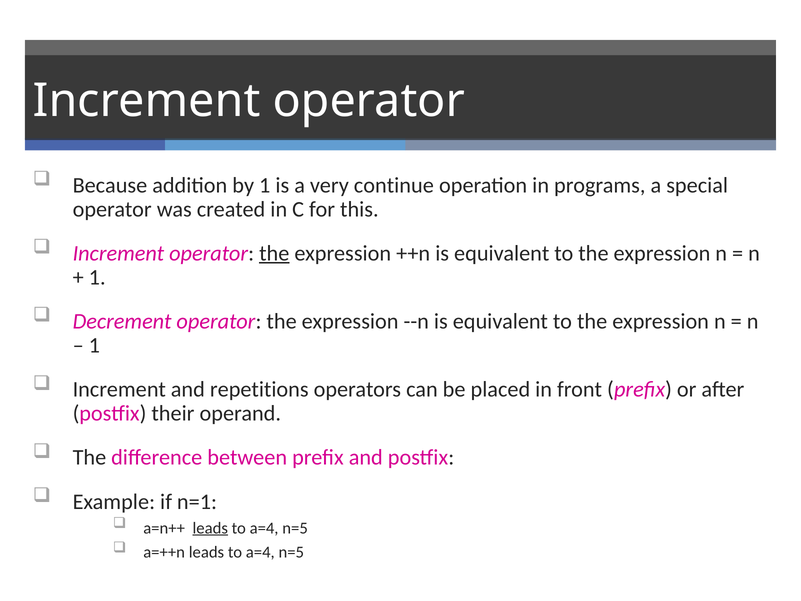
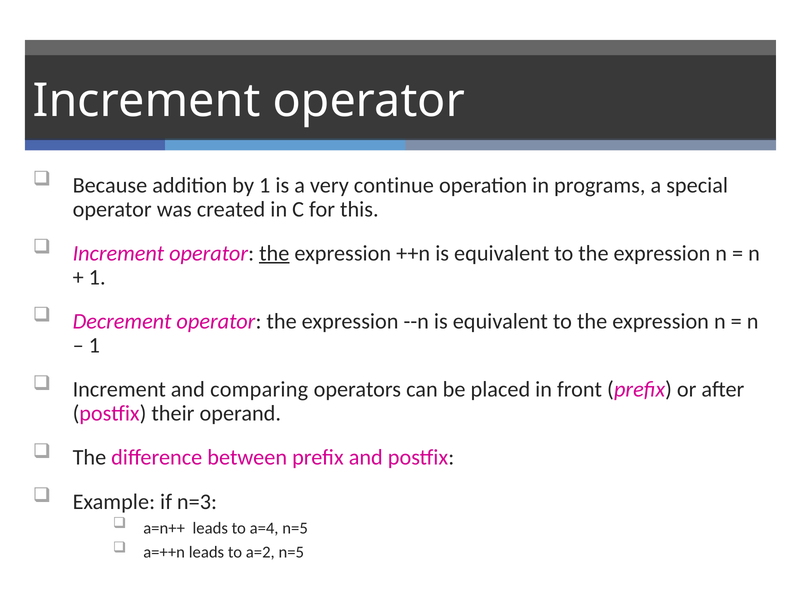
repetitions: repetitions -> comparing (259, 389)
n=1: n=1 -> n=3 (197, 502)
leads underline: present -> none (210, 528)
a=++n leads to a=4: a=4 -> a=2 (260, 552)
